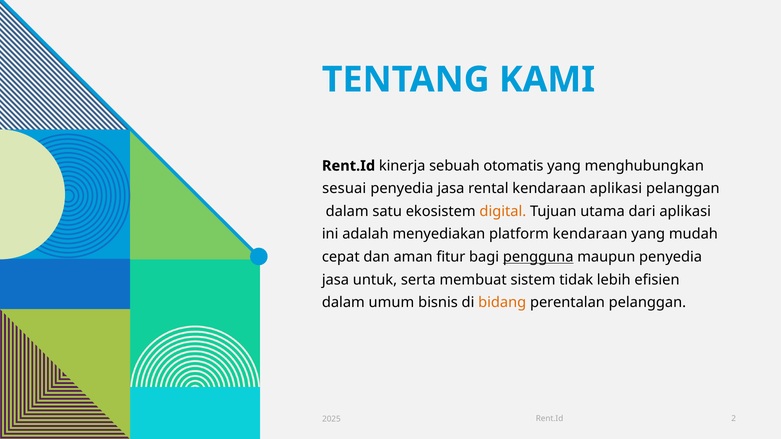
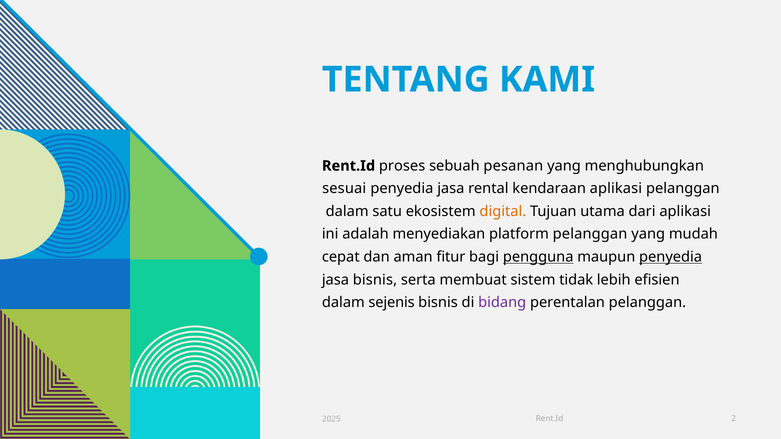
kinerja: kinerja -> proses (402, 166)
otomatis: otomatis -> pesanan (513, 166)
platform kendaraan: kendaraan -> pelanggan (590, 234)
penyedia underline: none -> present (671, 257)
jasa untuk: untuk -> bisnis (375, 280)
umum: umum -> sejenis (392, 303)
bidang colour: orange -> purple (502, 303)
